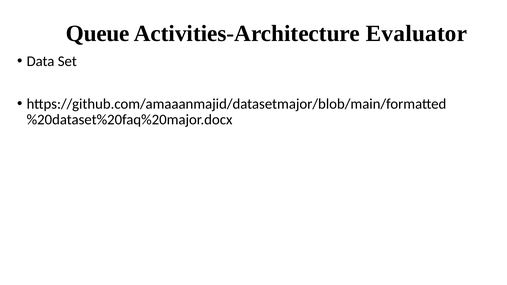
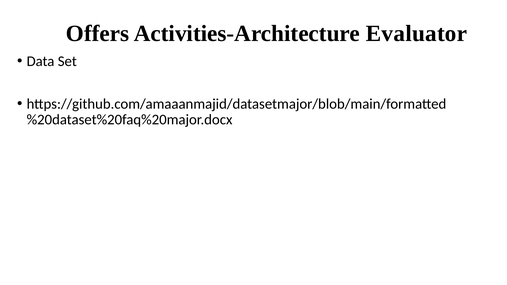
Queue: Queue -> Offers (98, 34)
